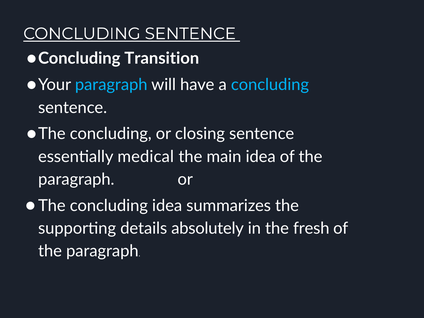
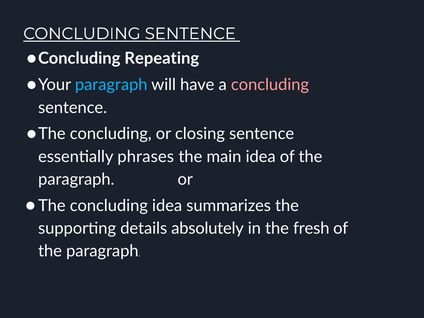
Transition: Transition -> Repeating (162, 59)
concluding colour: light blue -> pink (270, 85)
medical: medical -> phrases (146, 157)
